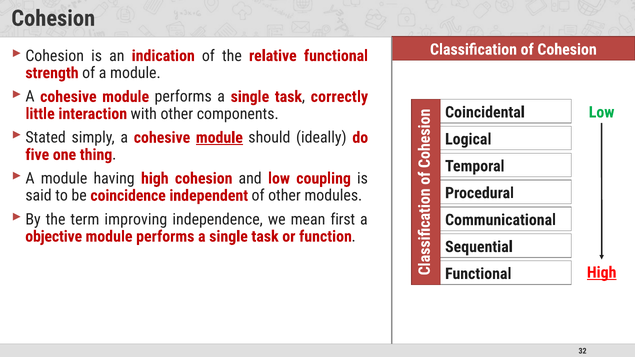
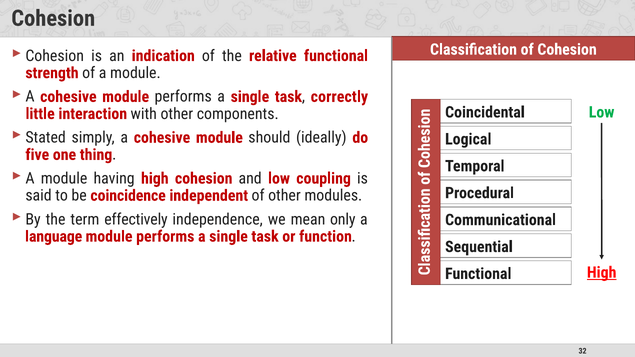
module underline: present -> none (219, 138)
improving: improving -> effectively (136, 219)
first: first -> only (343, 219)
objective: objective -> language (54, 237)
